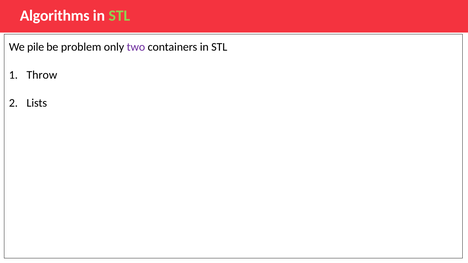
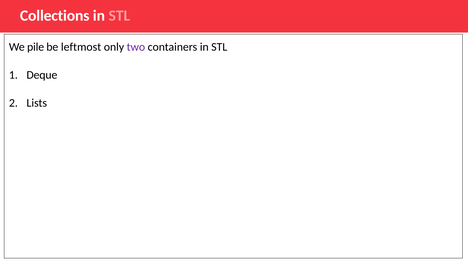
Algorithms: Algorithms -> Collections (55, 16)
STL colour: light green -> pink (119, 16)
problem: problem -> leftmost (81, 47)
Throw: Throw -> Deque (42, 75)
